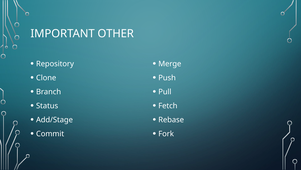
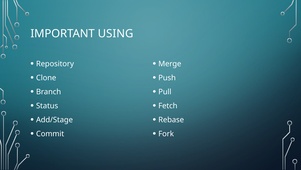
OTHER: OTHER -> USING (116, 33)
